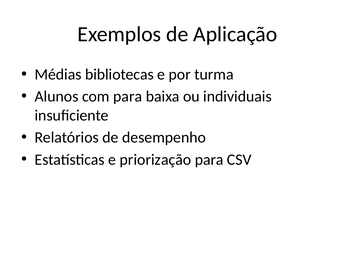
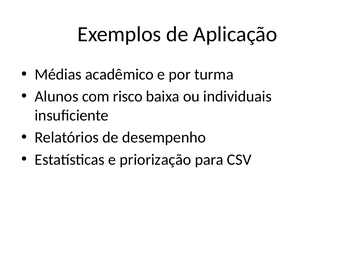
bibliotecas: bibliotecas -> acadêmico (119, 74)
com para: para -> risco (128, 97)
